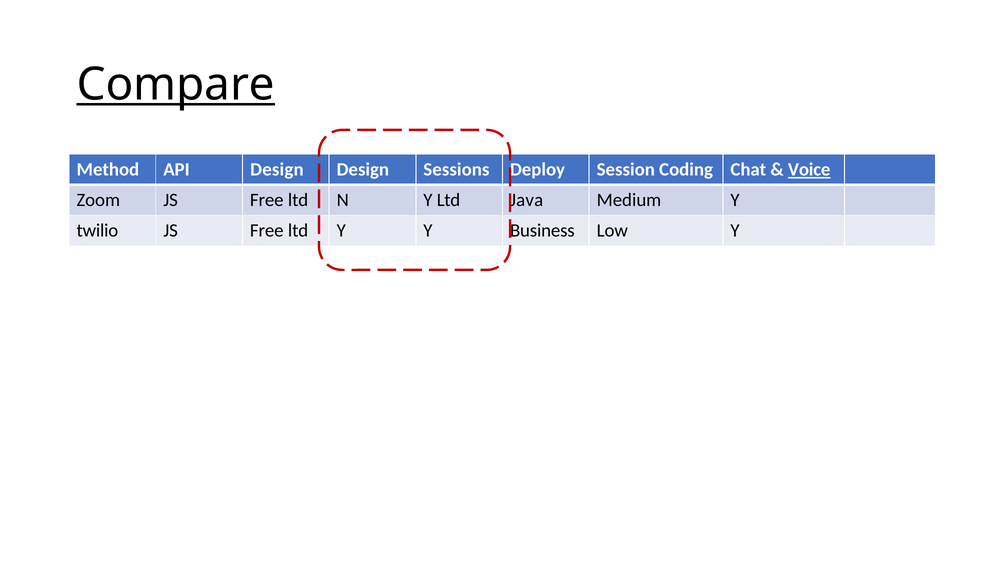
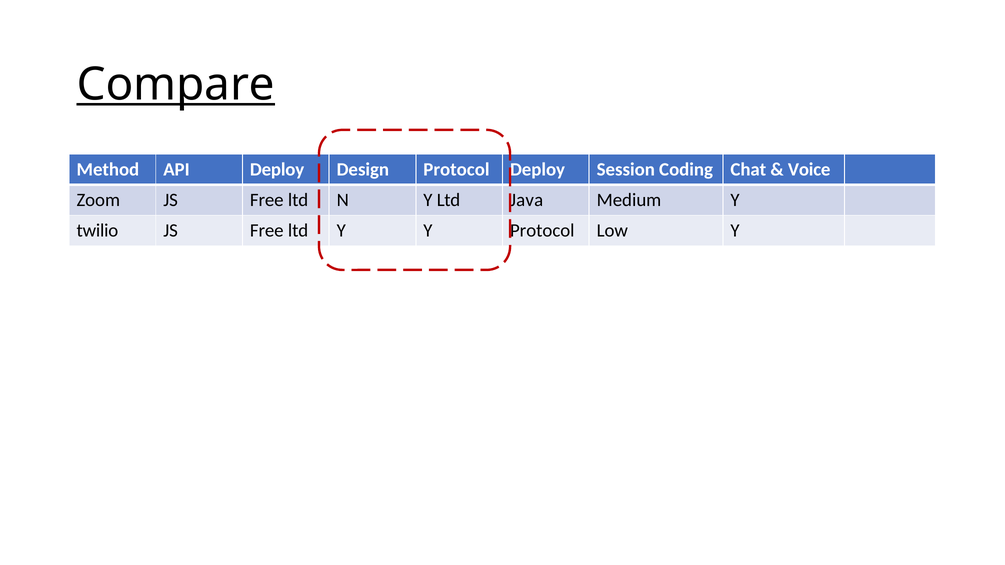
API Design: Design -> Deploy (277, 170)
Design Sessions: Sessions -> Protocol (456, 170)
Voice underline: present -> none (809, 170)
Y Business: Business -> Protocol (542, 231)
